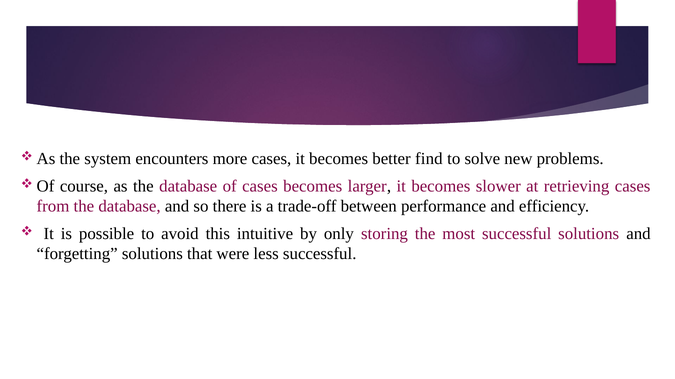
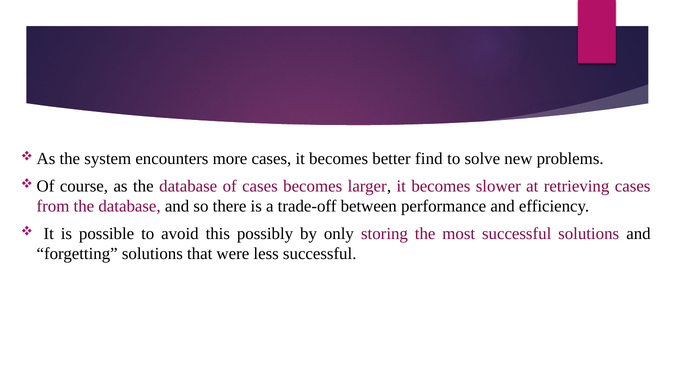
intuitive: intuitive -> possibly (265, 234)
